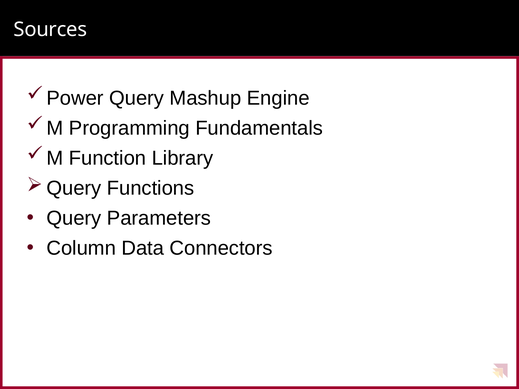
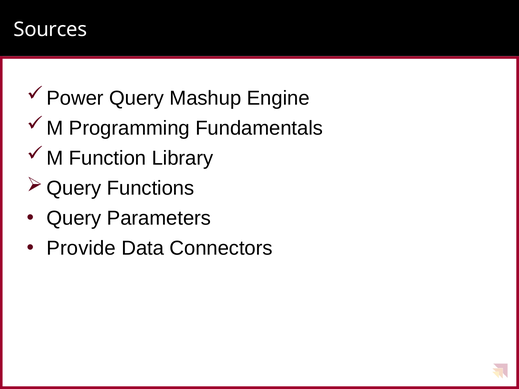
Column: Column -> Provide (81, 248)
